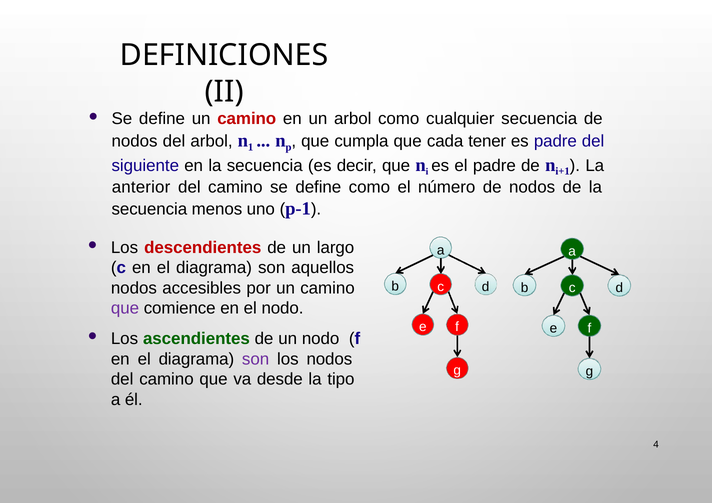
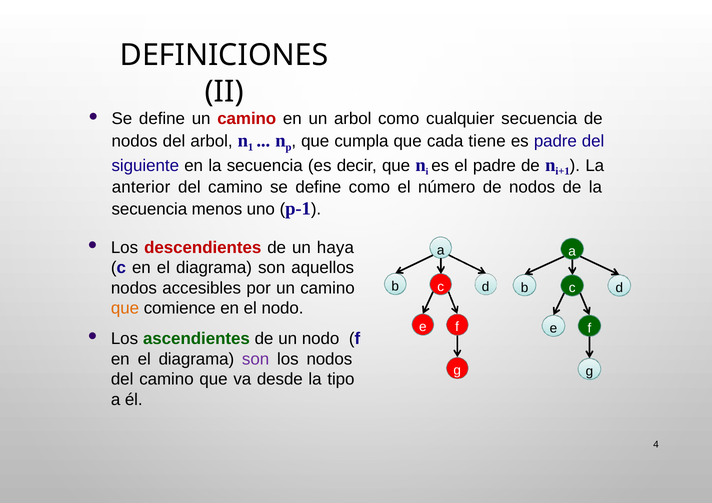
tener: tener -> tiene (487, 141)
largo: largo -> haya (335, 248)
que colour: purple -> orange (125, 309)
